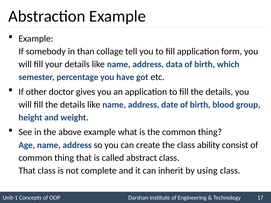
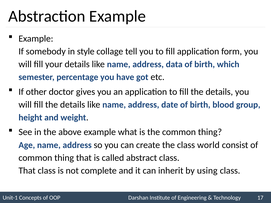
than: than -> style (86, 51)
ability: ability -> world (208, 145)
